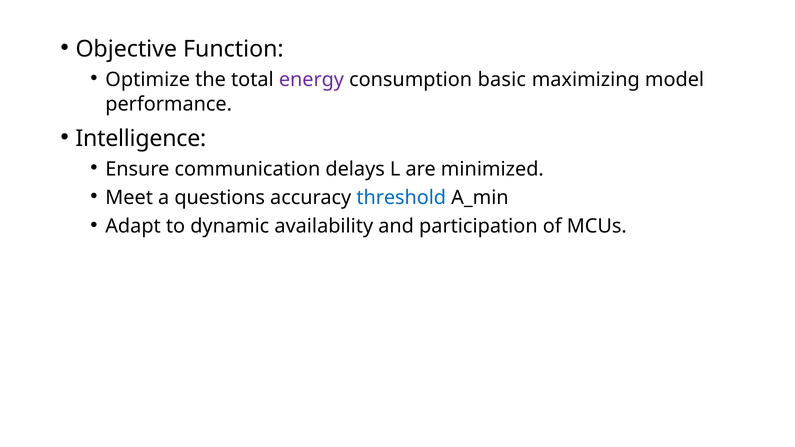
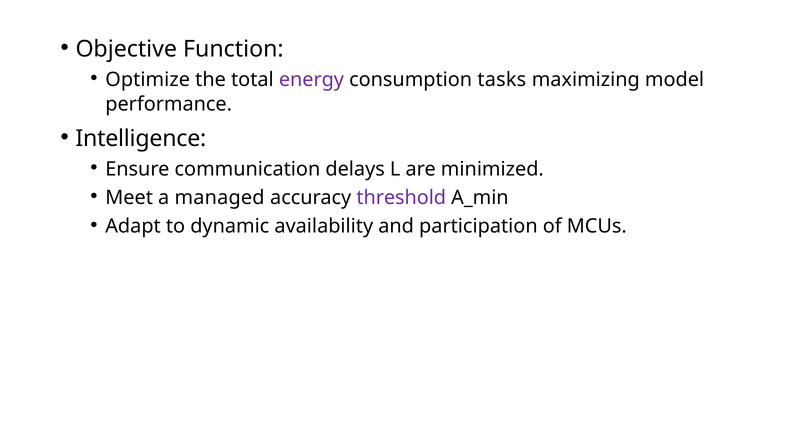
basic: basic -> tasks (502, 80)
questions: questions -> managed (220, 198)
threshold colour: blue -> purple (401, 198)
